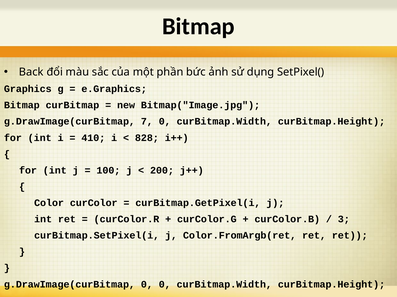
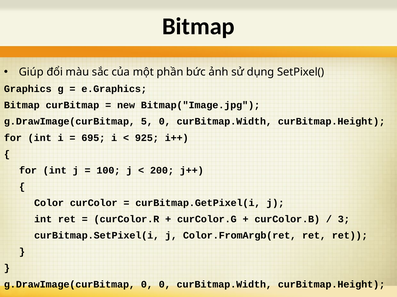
Back: Back -> Giúp (31, 72)
7: 7 -> 5 (147, 122)
410: 410 -> 695 (93, 138)
828: 828 -> 925 (147, 138)
